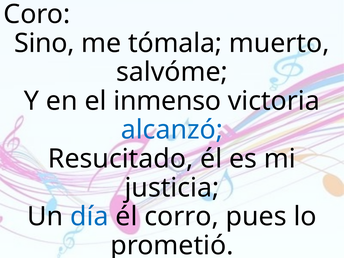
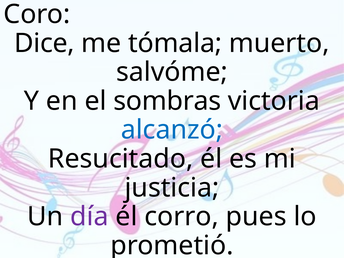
Sino: Sino -> Dice (44, 43)
inmenso: inmenso -> sombras (167, 101)
día colour: blue -> purple (89, 217)
